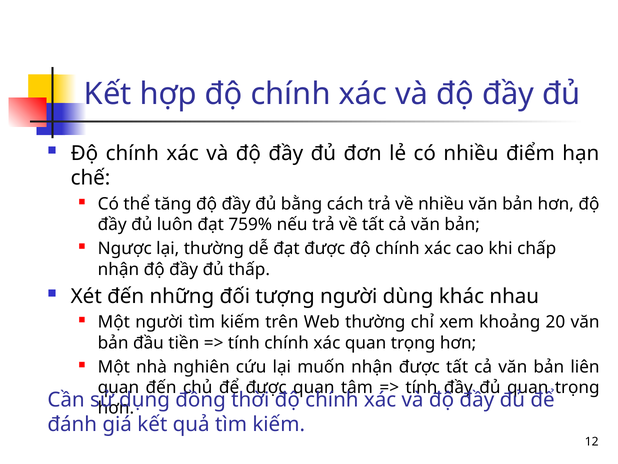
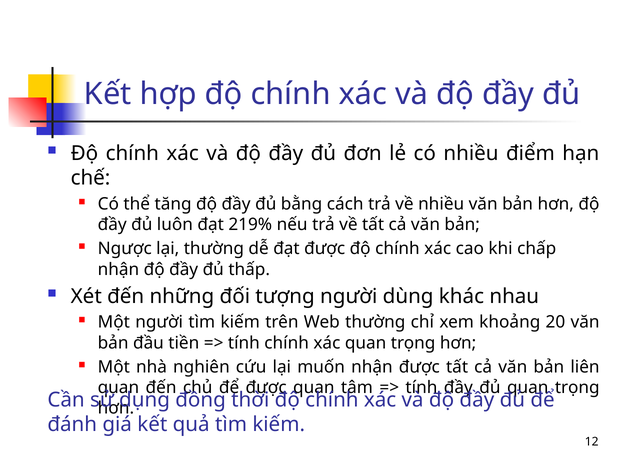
759%: 759% -> 219% (250, 224)
